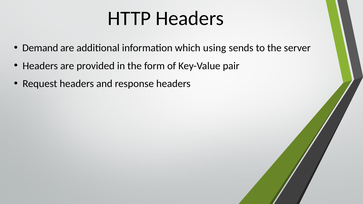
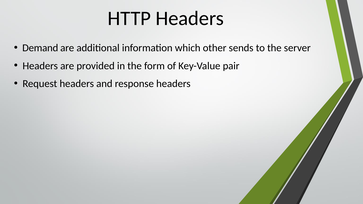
using: using -> other (215, 48)
